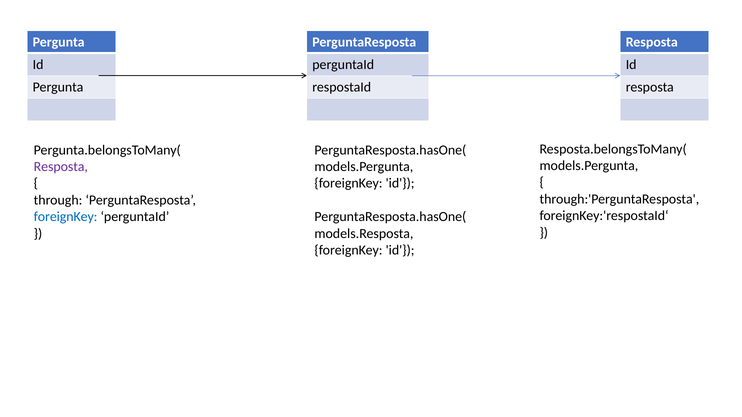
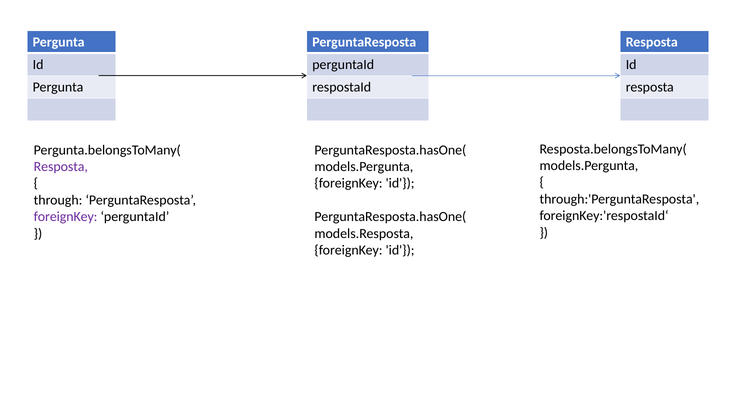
foreignKey colour: blue -> purple (66, 217)
